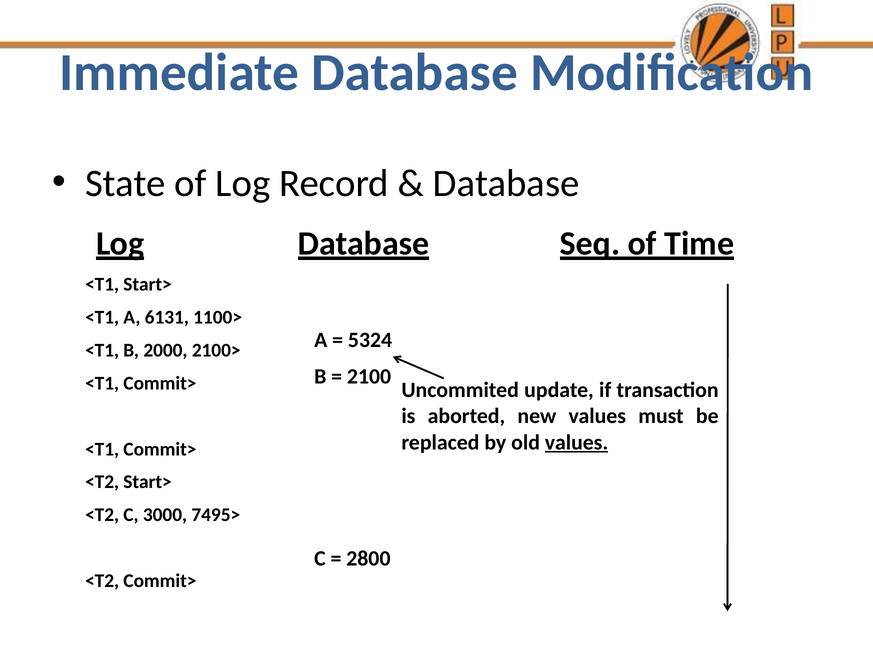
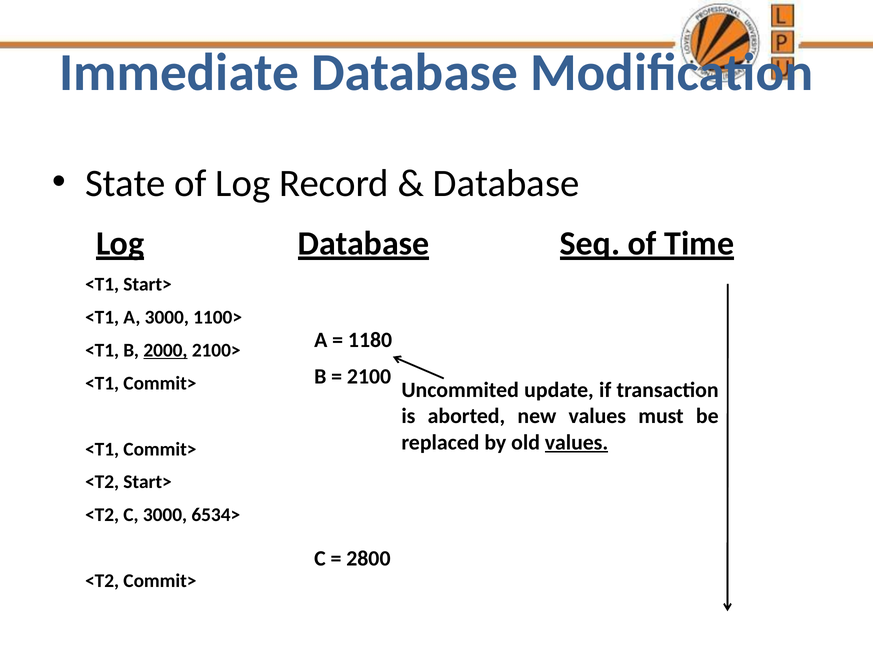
A 6131: 6131 -> 3000 (167, 317)
5324: 5324 -> 1180 (370, 340)
2000 underline: none -> present (165, 350)
7495>: 7495> -> 6534> (216, 515)
